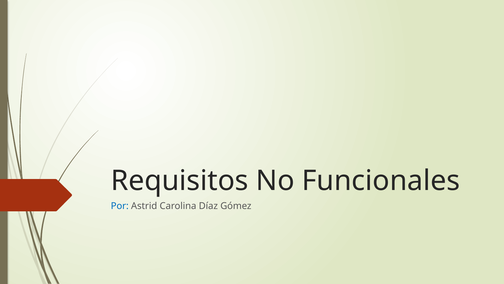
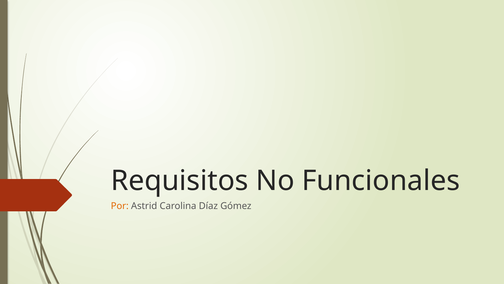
Por colour: blue -> orange (120, 206)
